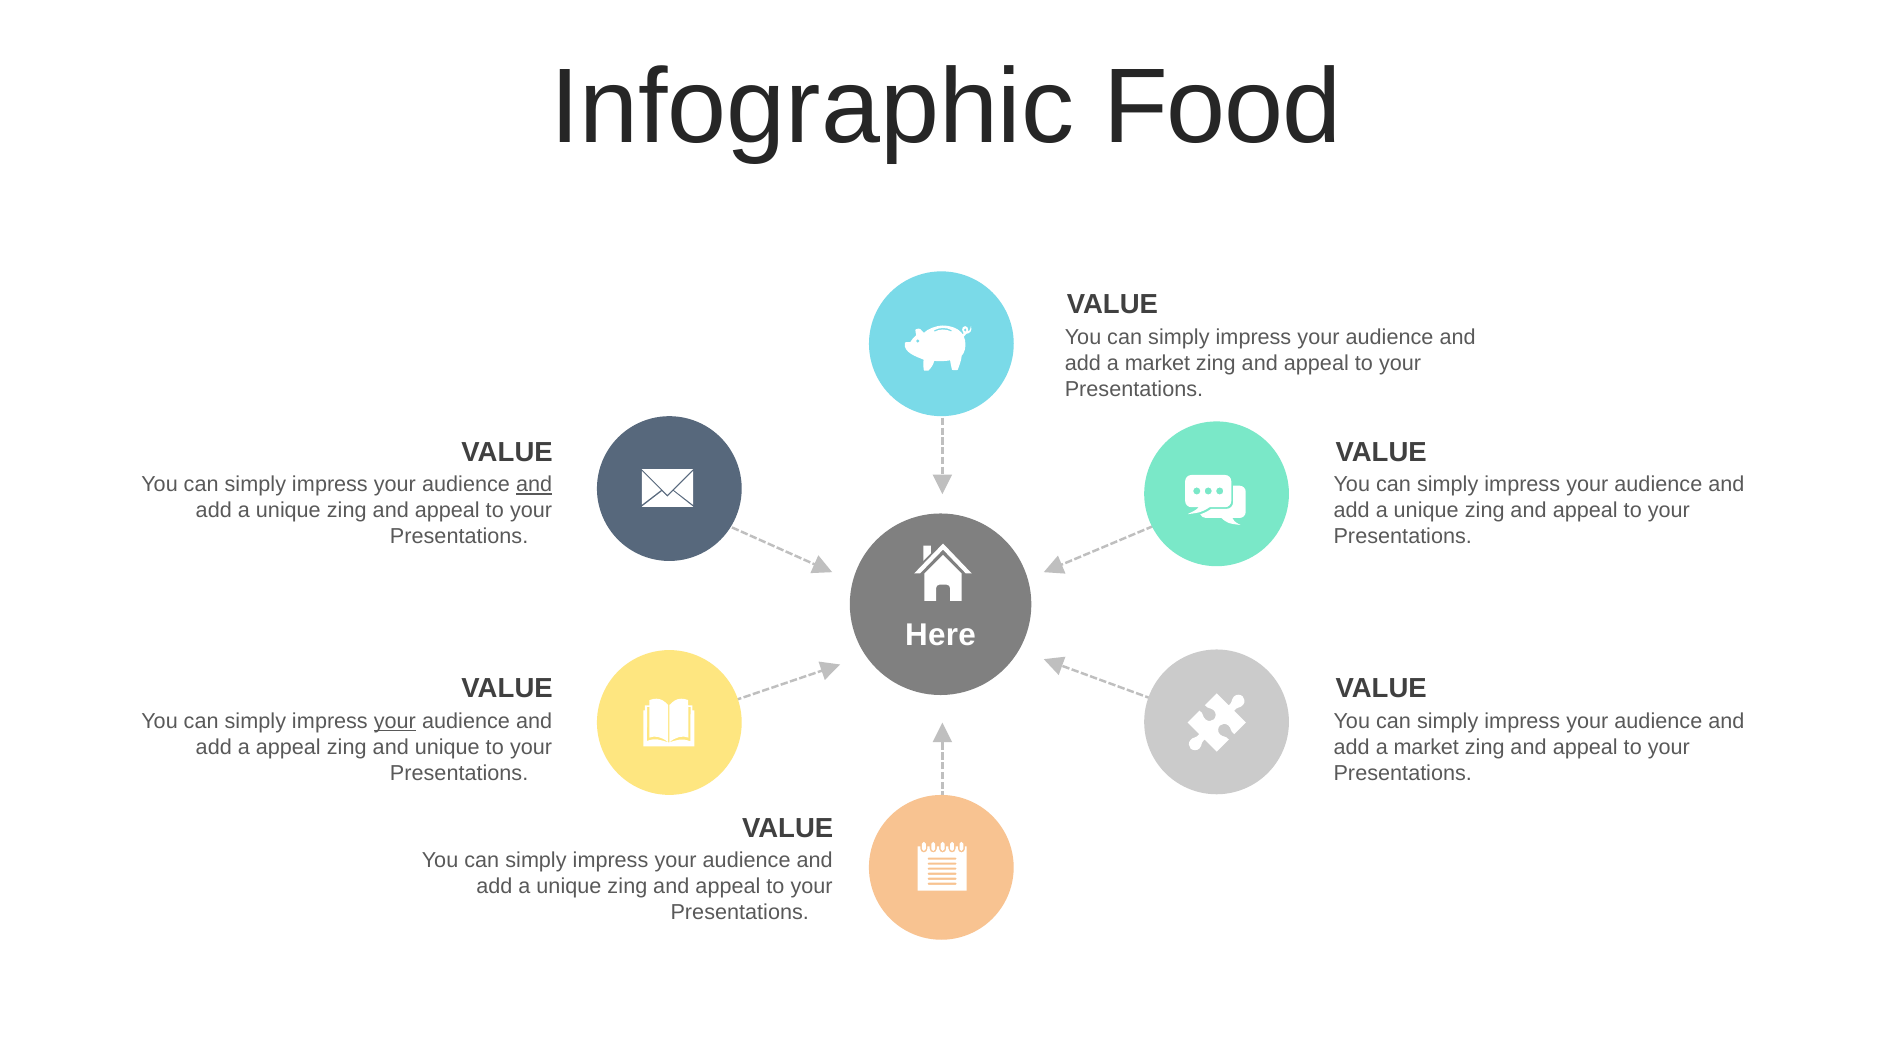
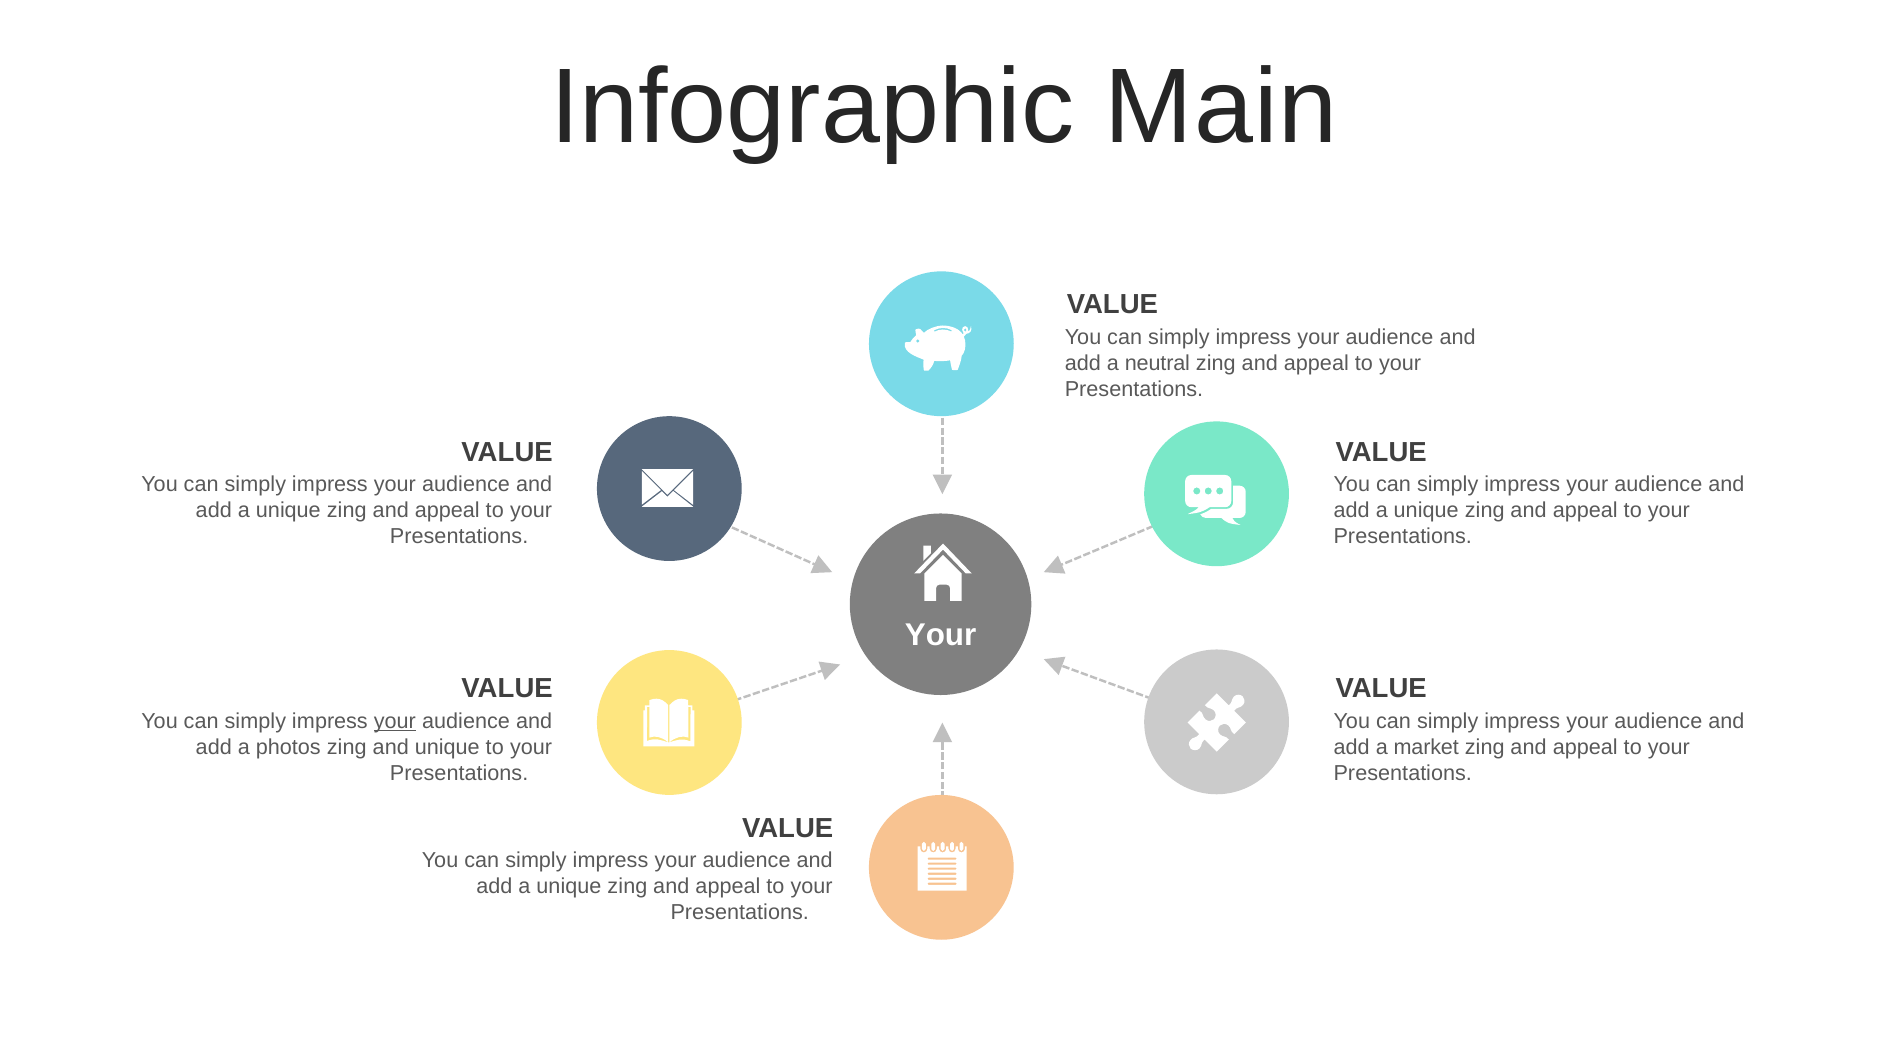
Food: Food -> Main (1221, 108)
market: market -> neutral (1157, 363)
and underline: present -> none (534, 485)
Here: Here -> Your (941, 635)
a appeal: appeal -> photos (288, 747)
